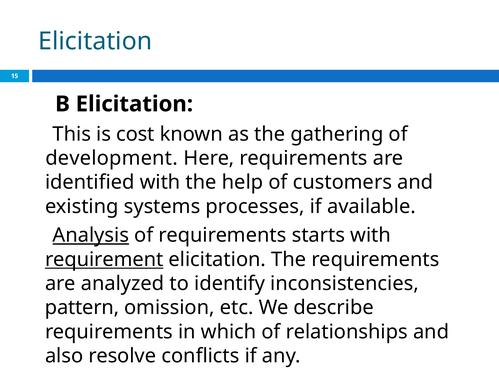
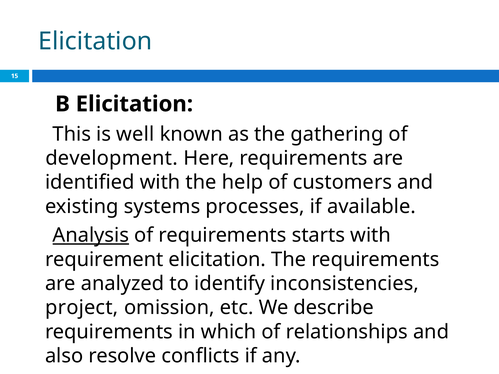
cost: cost -> well (135, 134)
requirement underline: present -> none (104, 260)
pattern: pattern -> project (82, 308)
